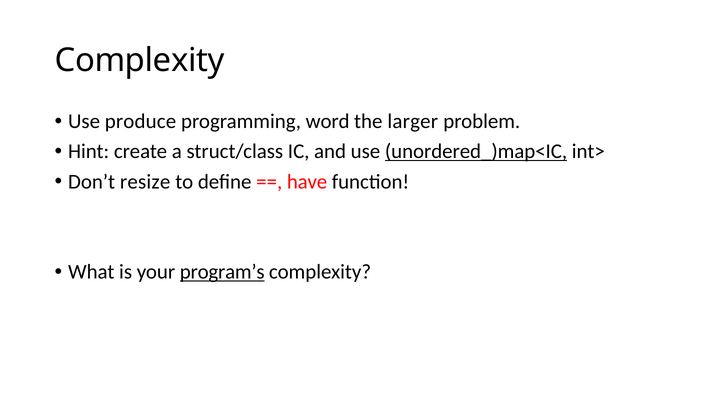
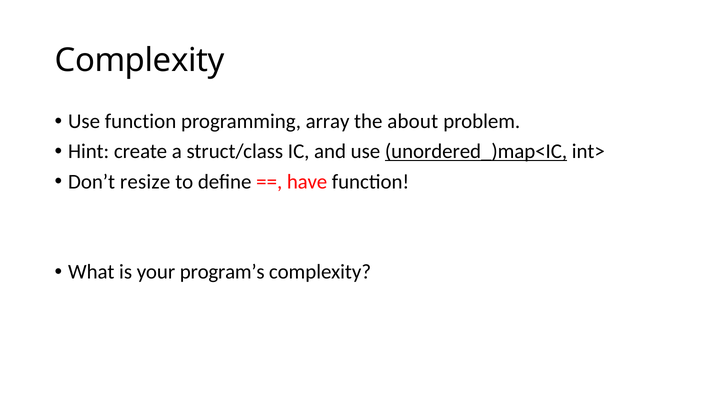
Use produce: produce -> function (141, 121)
word: word -> array (328, 121)
larger: larger -> about (413, 121)
program’s underline: present -> none (222, 272)
